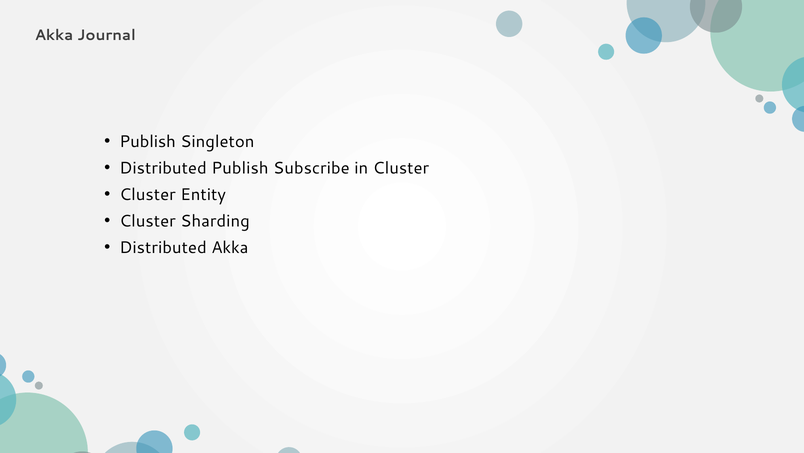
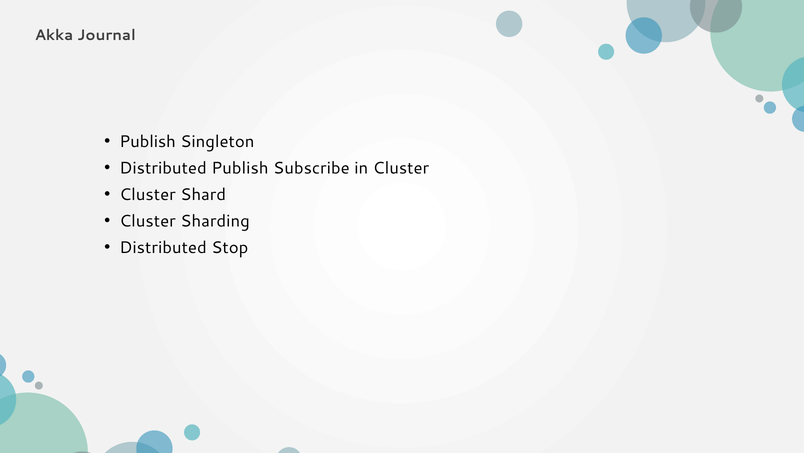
Entity: Entity -> Shard (203, 194)
Distributed Akka: Akka -> Stop (230, 247)
